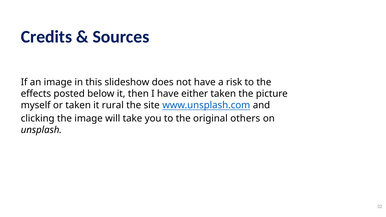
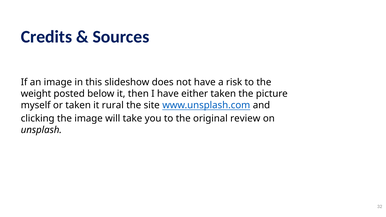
effects: effects -> weight (36, 94)
others: others -> review (245, 118)
